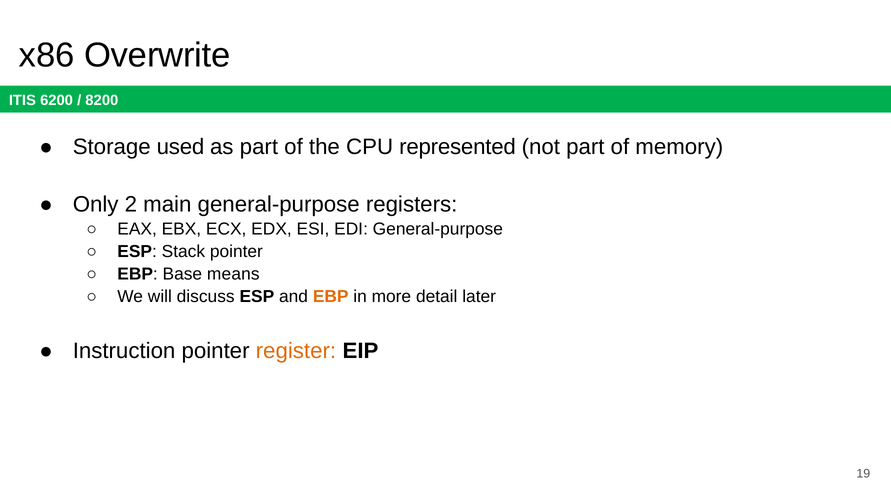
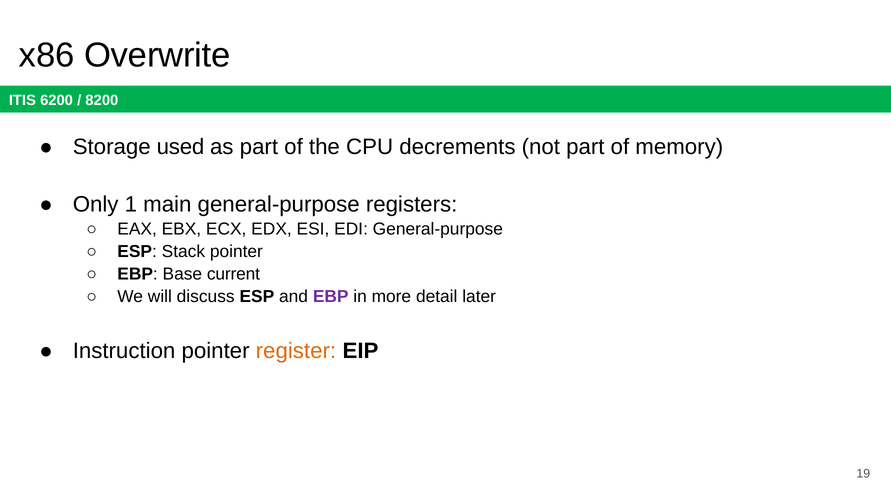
represented: represented -> decrements (457, 147)
2: 2 -> 1 (131, 204)
means: means -> current (233, 274)
EBP colour: orange -> purple (331, 296)
